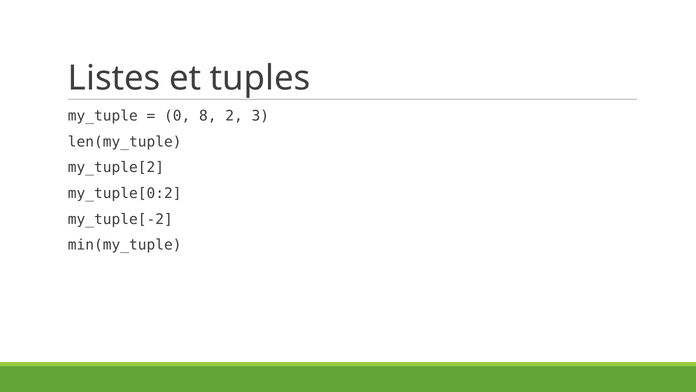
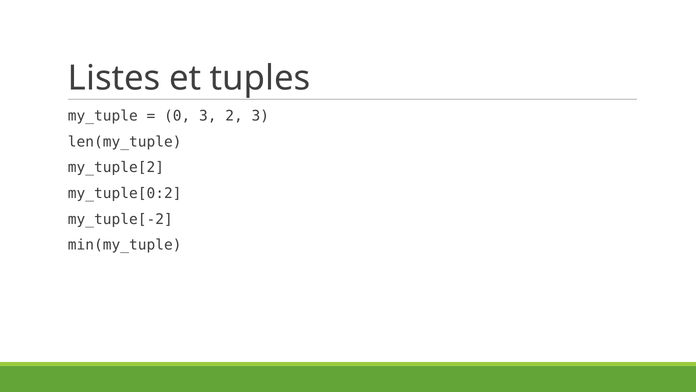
0 8: 8 -> 3 (208, 116)
